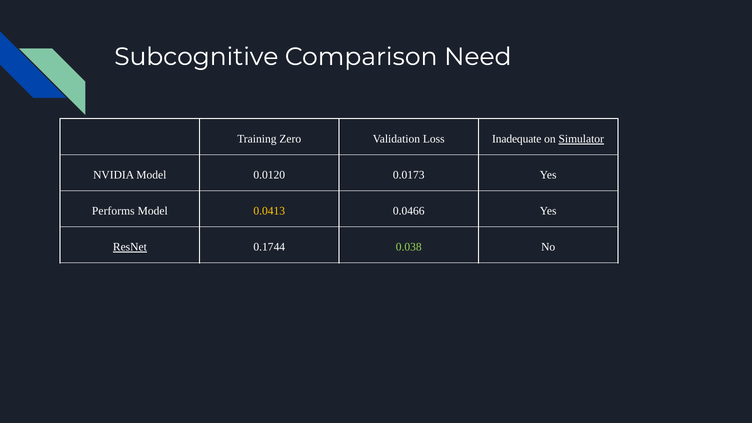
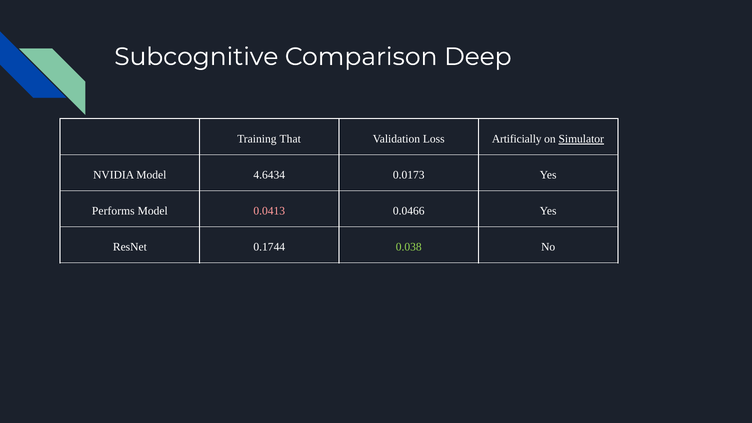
Need: Need -> Deep (478, 57)
Zero: Zero -> That (290, 139)
Inadequate: Inadequate -> Artificially (517, 139)
0.0120: 0.0120 -> 4.6434 (269, 175)
0.0413 colour: yellow -> pink (269, 211)
ResNet underline: present -> none (130, 247)
